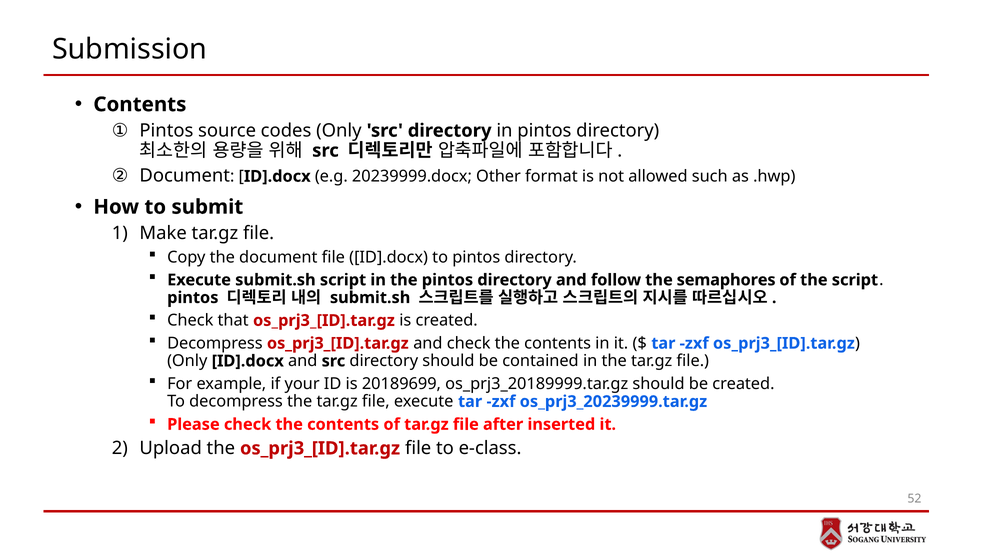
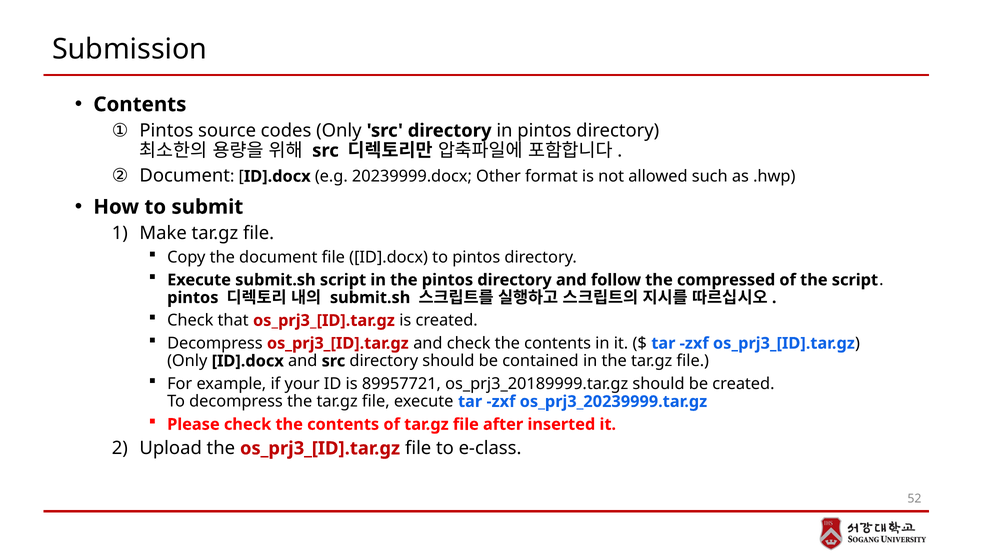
semaphores: semaphores -> compressed (726, 280)
20189699: 20189699 -> 89957721 (401, 383)
